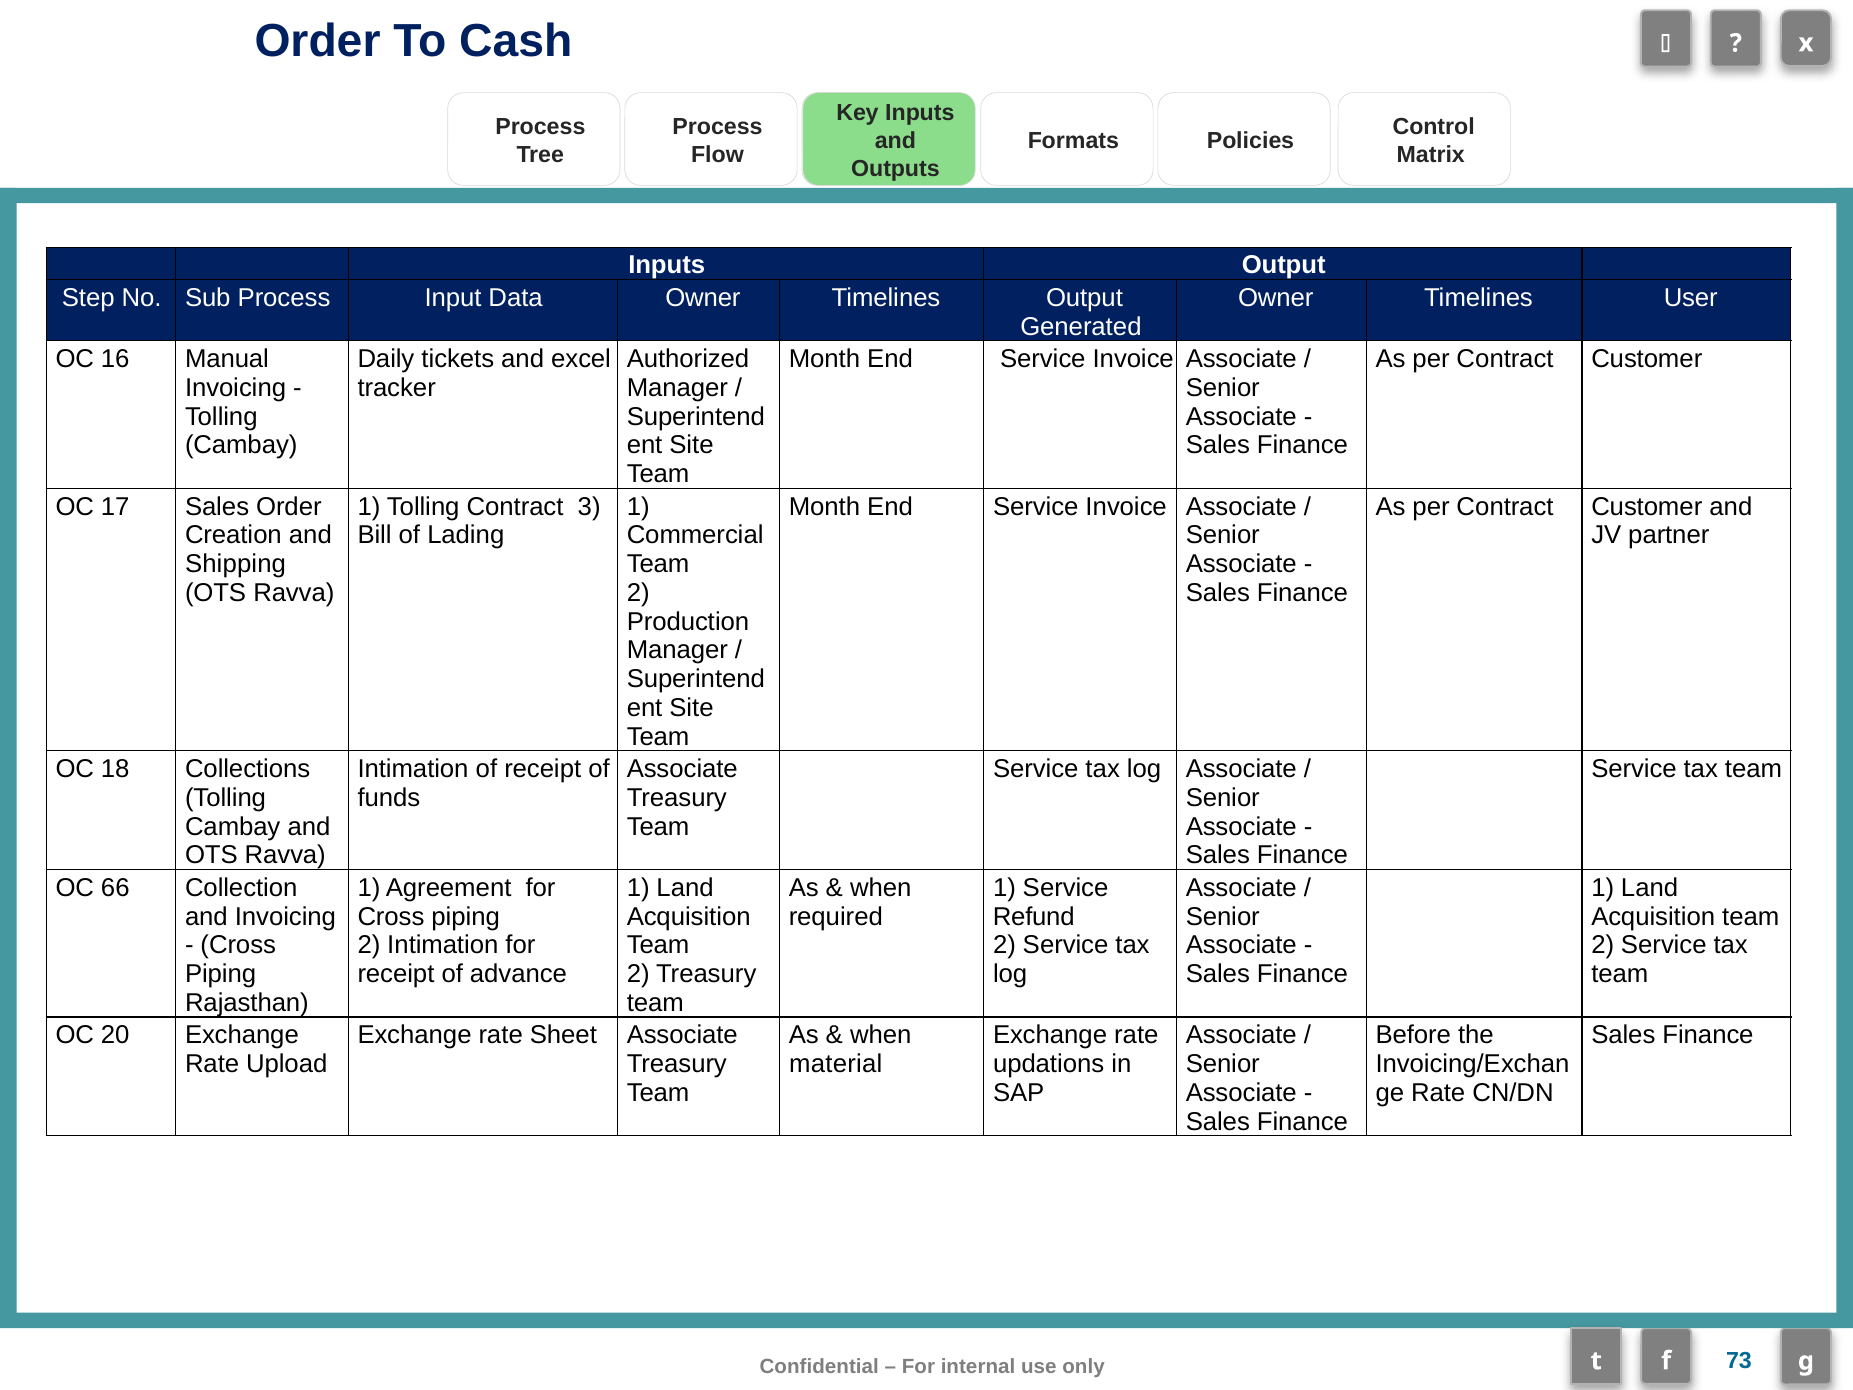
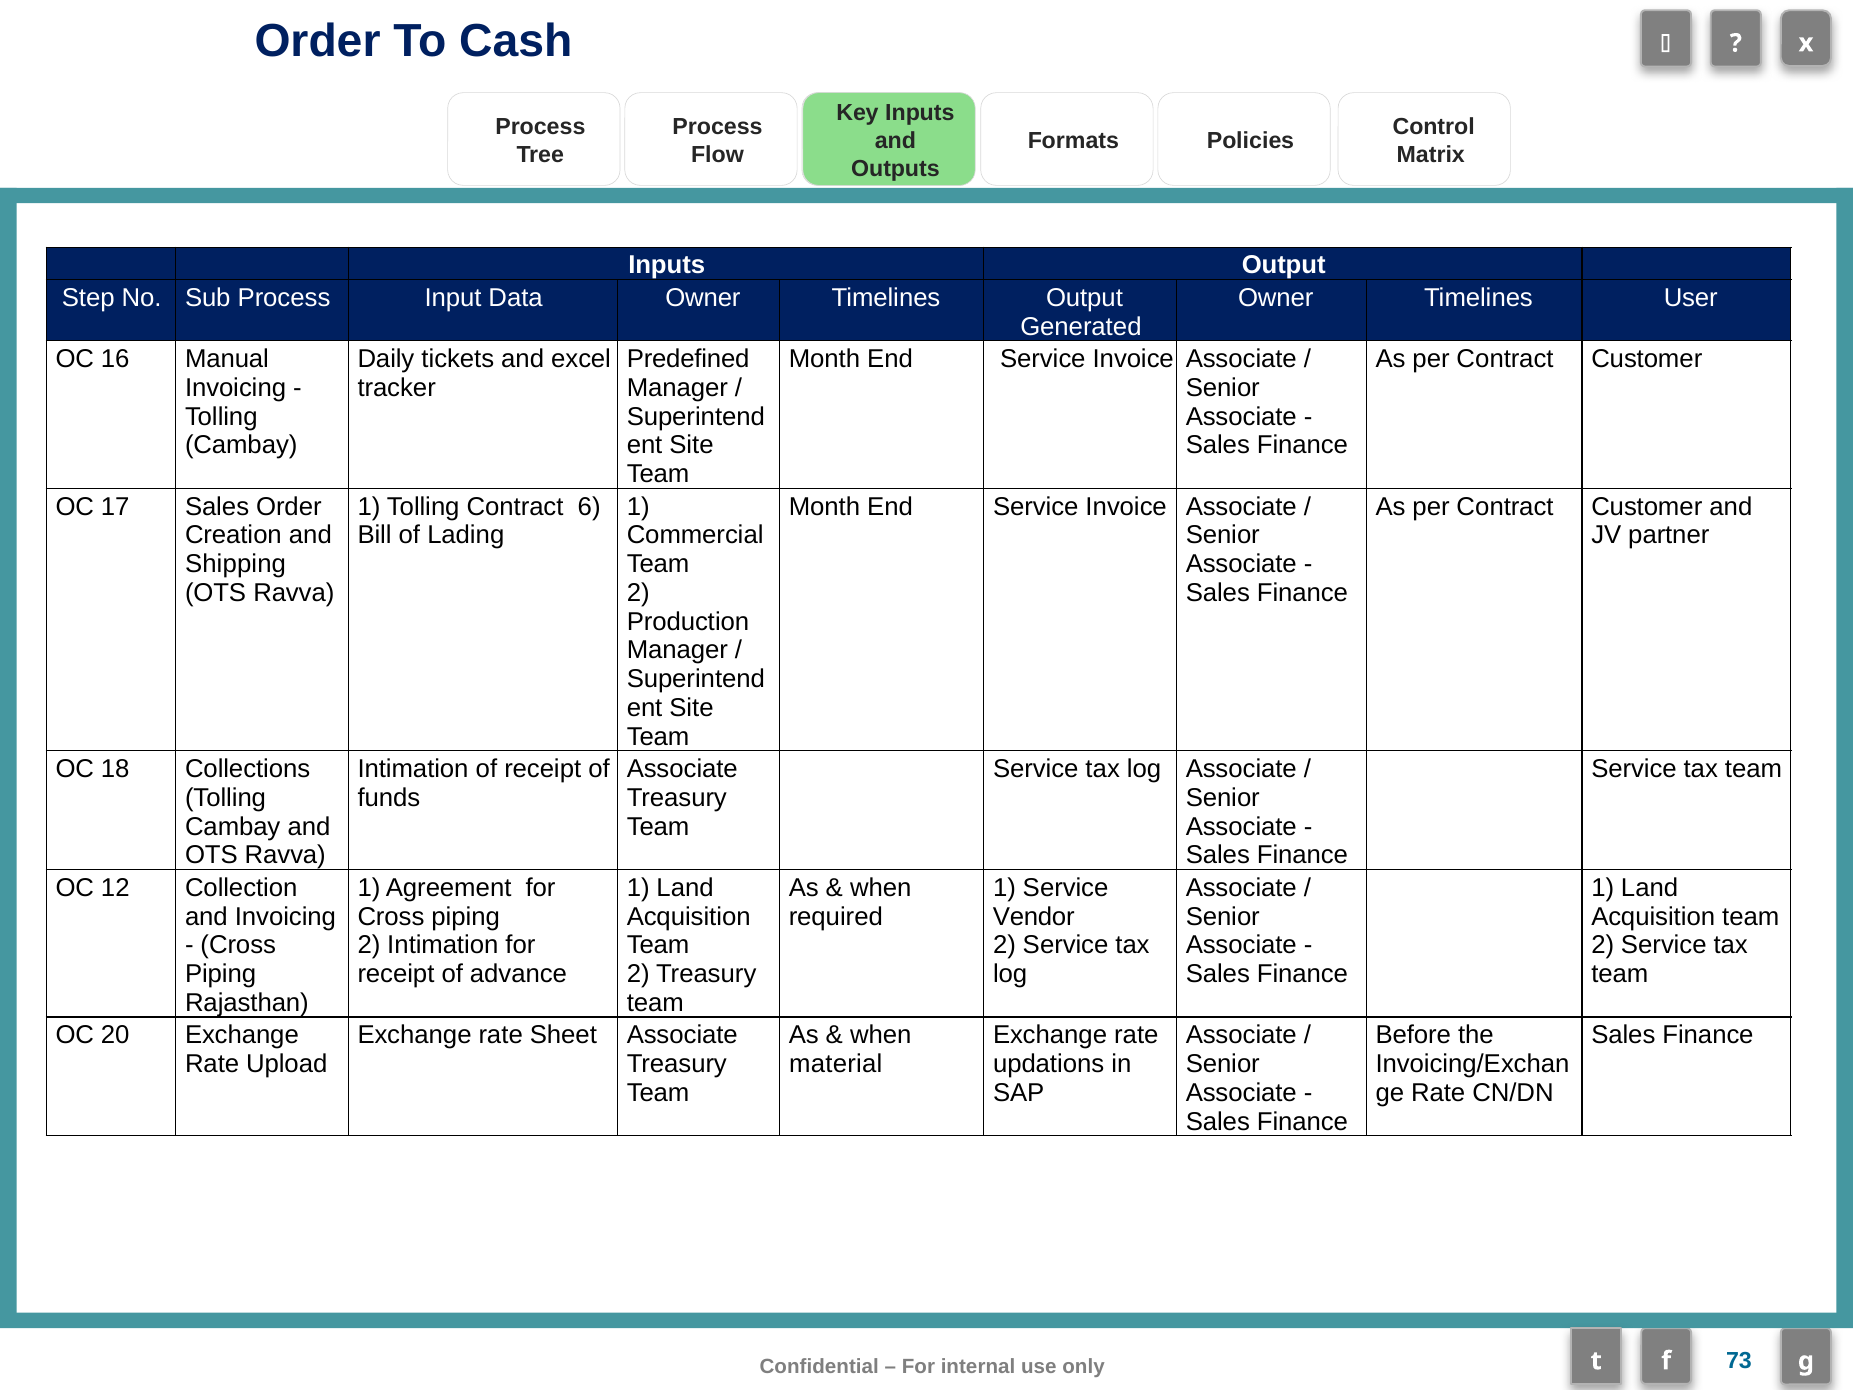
Authorized: Authorized -> Predefined (688, 359)
3: 3 -> 6 (589, 507)
66: 66 -> 12 (115, 888)
Refund: Refund -> Vendor (1034, 916)
